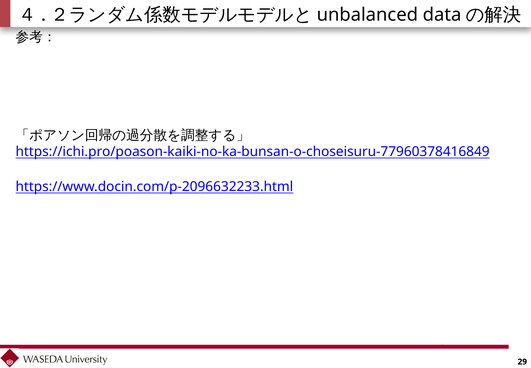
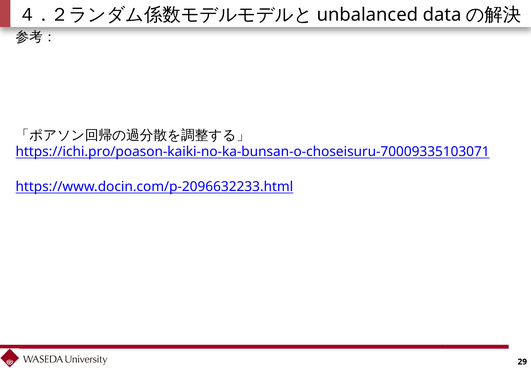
https://ichi.pro/poason-kaiki-no-ka-bunsan-o-choseisuru-77960378416849: https://ichi.pro/poason-kaiki-no-ka-bunsan-o-choseisuru-77960378416849 -> https://ichi.pro/poason-kaiki-no-ka-bunsan-o-choseisuru-70009335103071 (253, 151)
